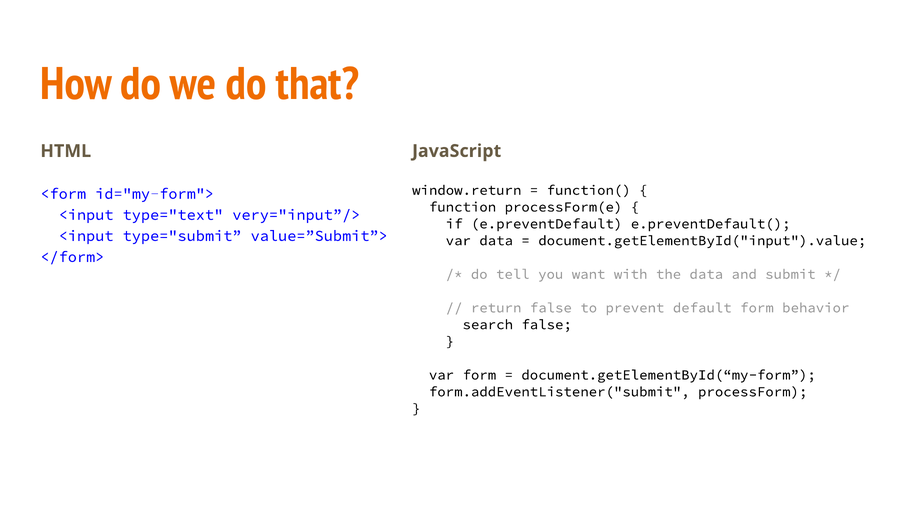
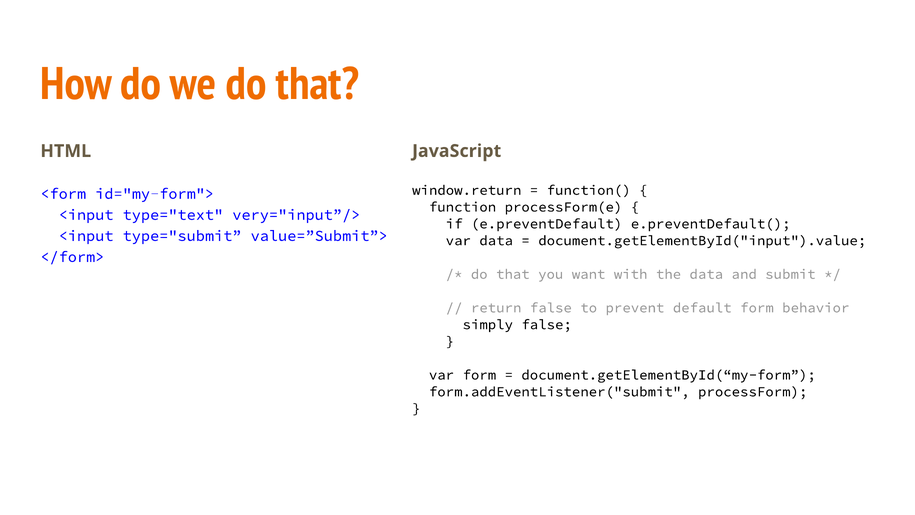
tell: tell -> that (513, 274)
search: search -> simply (488, 324)
